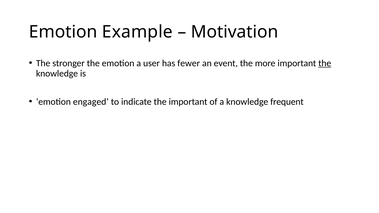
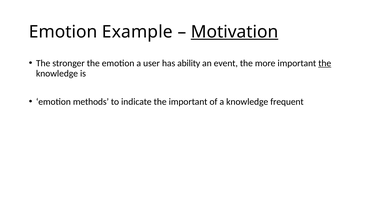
Motivation underline: none -> present (235, 32)
fewer: fewer -> ability (189, 63)
engaged: engaged -> methods (91, 102)
